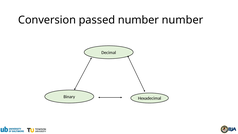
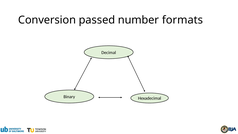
number number: number -> formats (183, 20)
